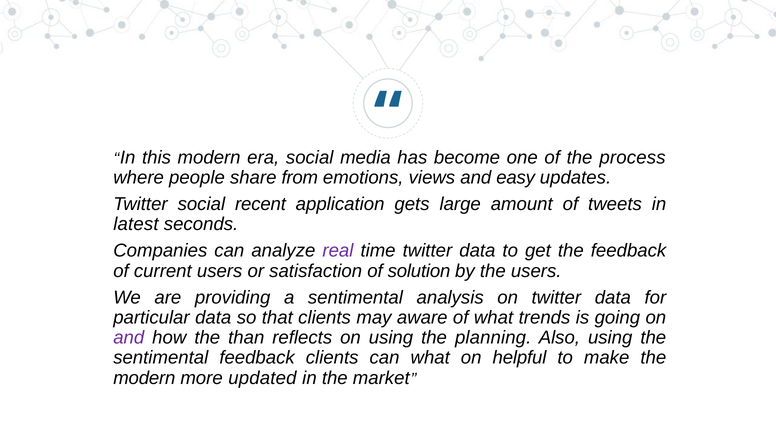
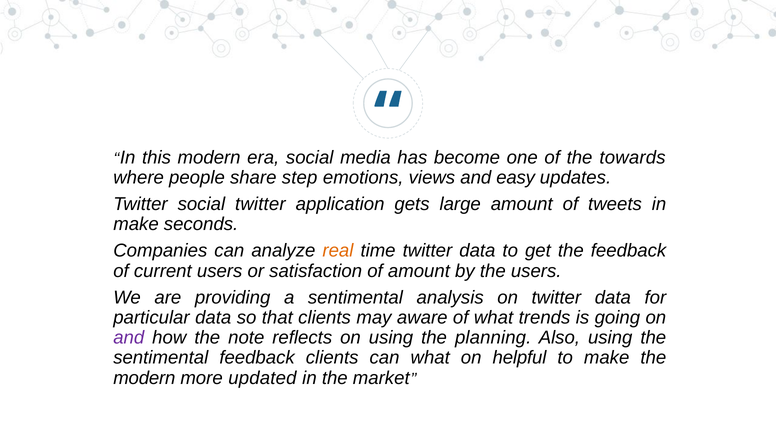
process: process -> towards (633, 157)
from: from -> step (300, 177)
social recent: recent -> twitter (260, 204)
latest: latest -> make (136, 224)
real colour: purple -> orange (338, 251)
of solution: solution -> amount (419, 271)
than: than -> note (246, 337)
